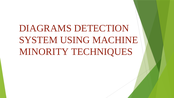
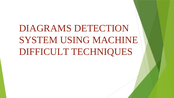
MINORITY: MINORITY -> DIFFICULT (44, 52)
